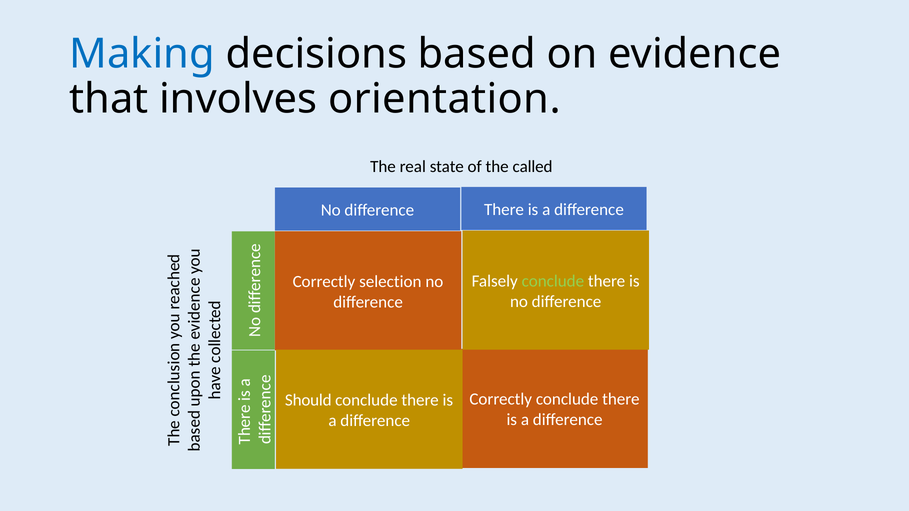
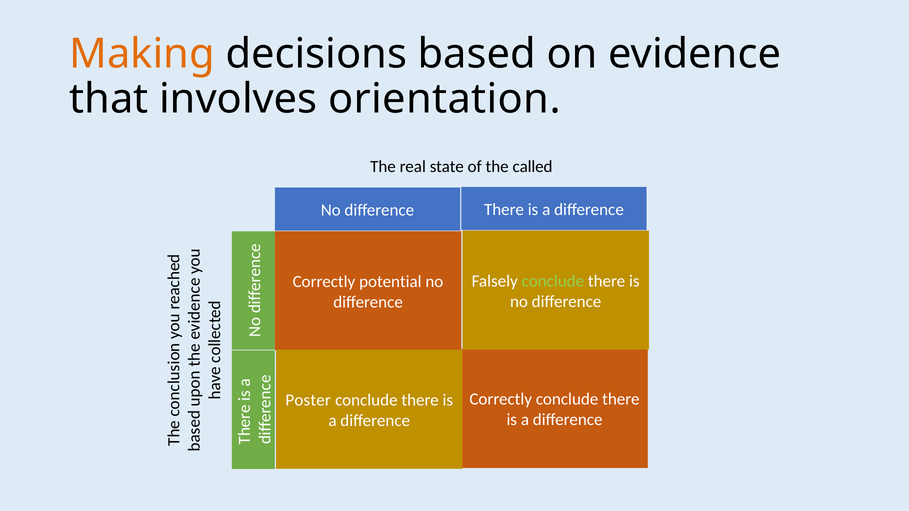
Making colour: blue -> orange (142, 54)
selection: selection -> potential (390, 282)
Should: Should -> Poster (308, 400)
